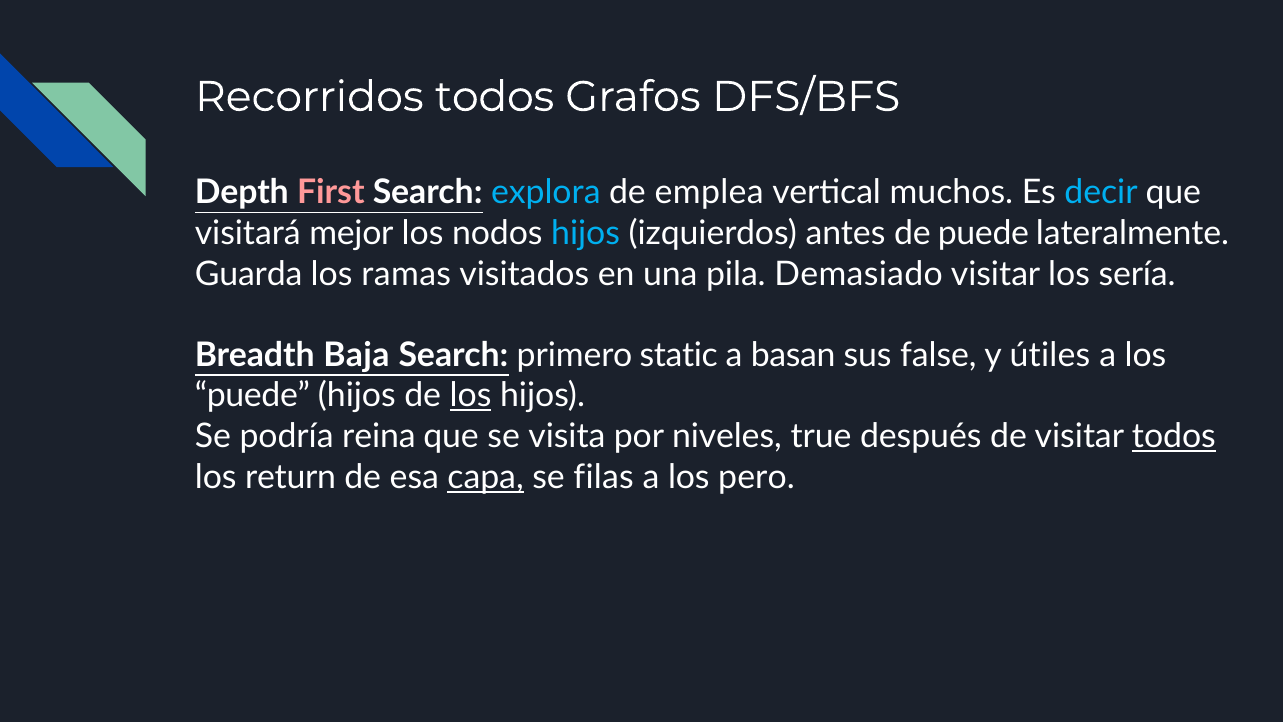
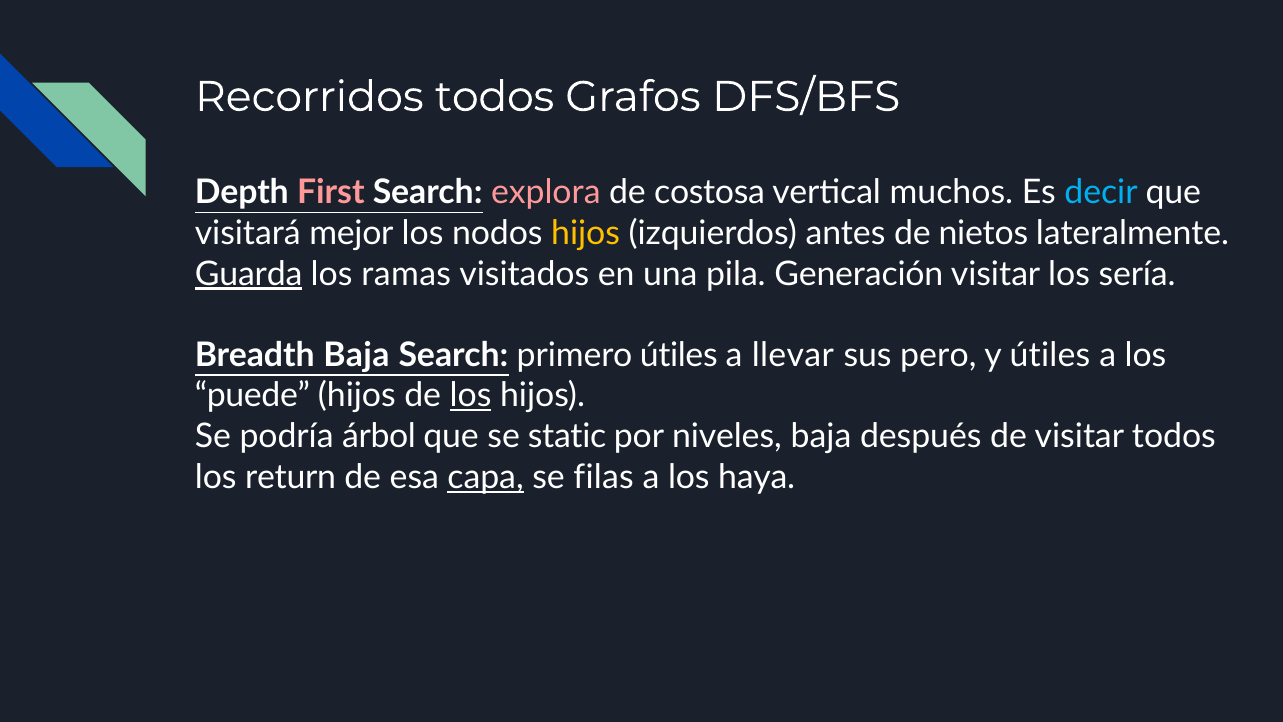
explora colour: light blue -> pink (546, 193)
emplea: emplea -> costosa (710, 193)
hijos colour: light blue -> yellow (586, 233)
de puede: puede -> nietos (983, 233)
Guarda underline: none -> present (249, 274)
Demasiado: Demasiado -> Generación (859, 274)
primero static: static -> útiles (679, 355)
basan: basan -> llevar (793, 355)
false: false -> pero (938, 355)
reina: reina -> árbol (379, 436)
visita: visita -> static (567, 436)
niveles true: true -> baja (821, 436)
todos underline: present -> none (1174, 436)
pero: pero -> haya (757, 477)
